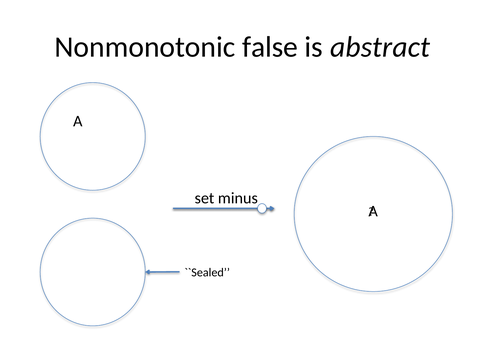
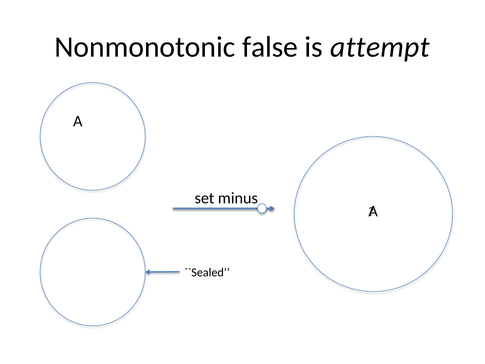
abstract: abstract -> attempt (380, 47)
